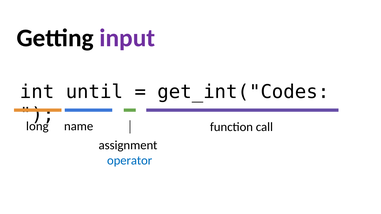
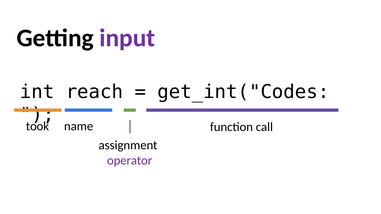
until: until -> reach (94, 92)
long: long -> took (37, 126)
operator colour: blue -> purple (130, 161)
